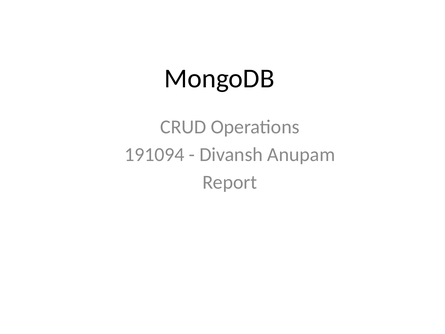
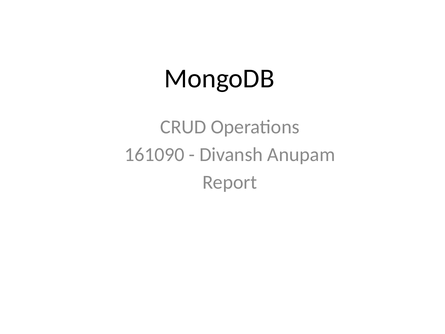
191094: 191094 -> 161090 (154, 154)
